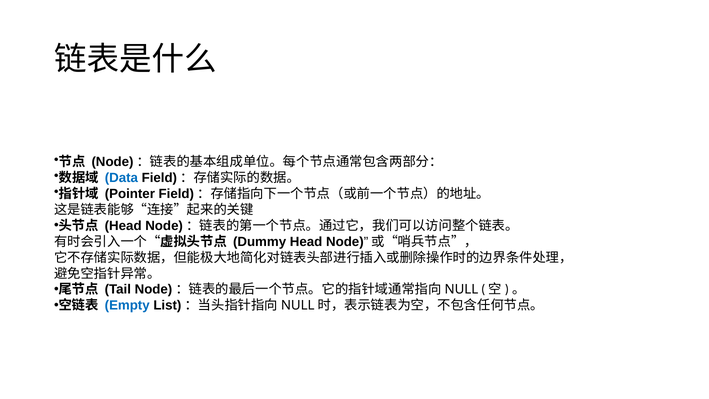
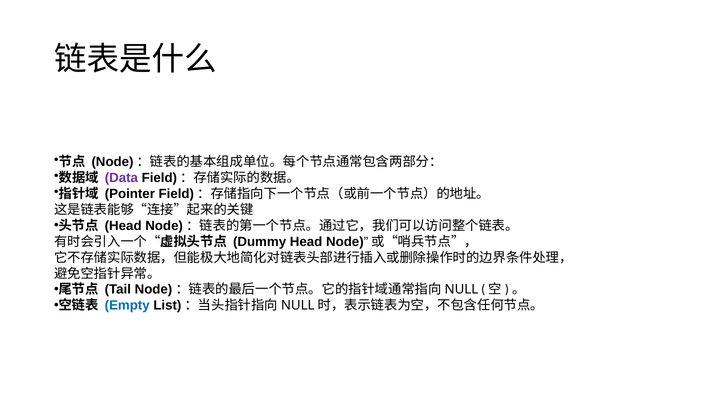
Data colour: blue -> purple (121, 178)
